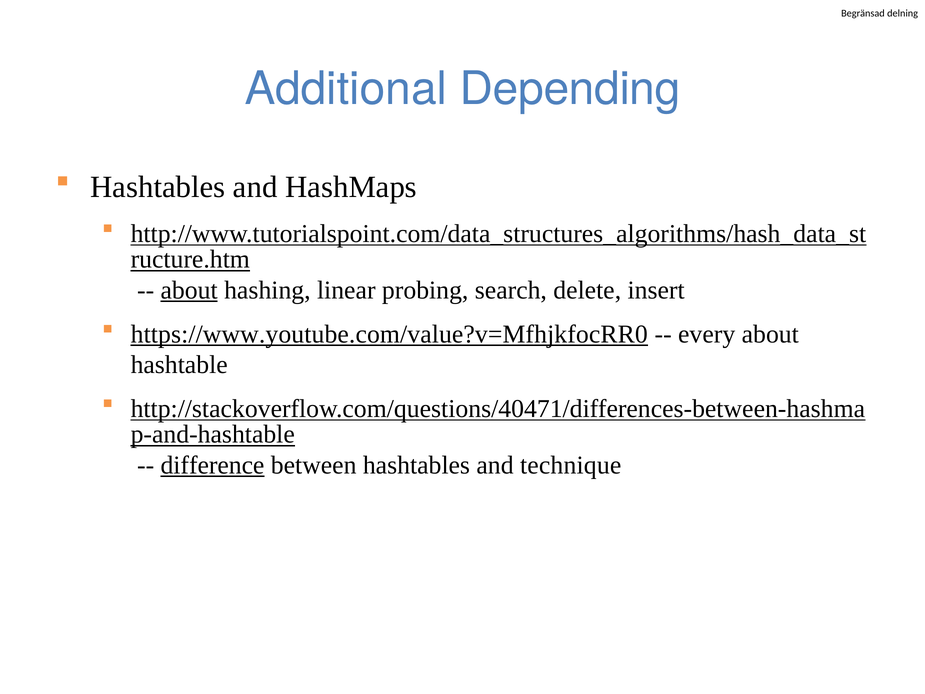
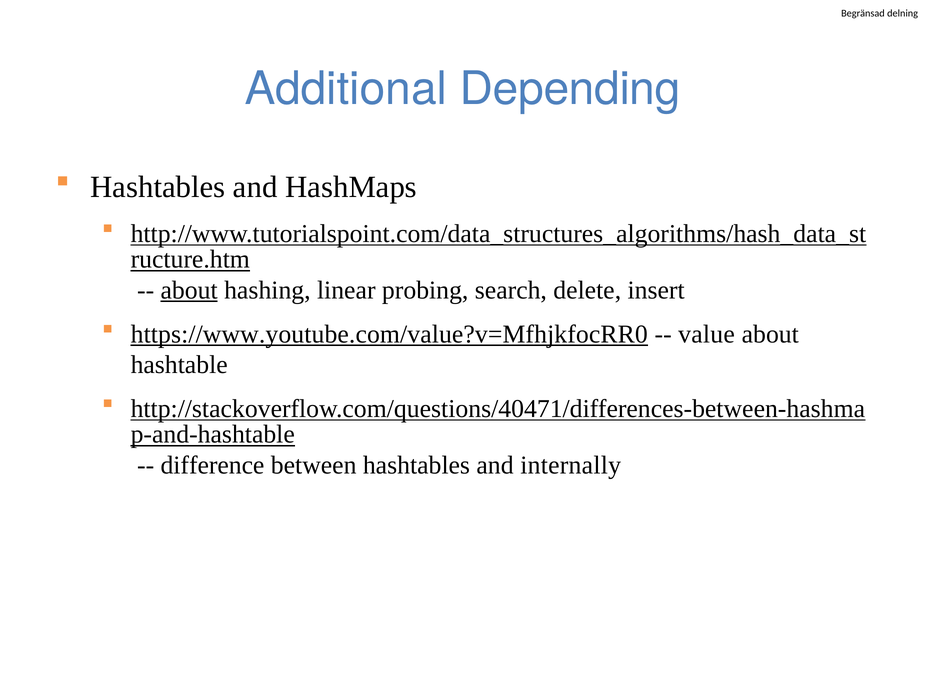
every: every -> value (707, 334)
difference underline: present -> none (212, 465)
technique: technique -> internally (571, 465)
